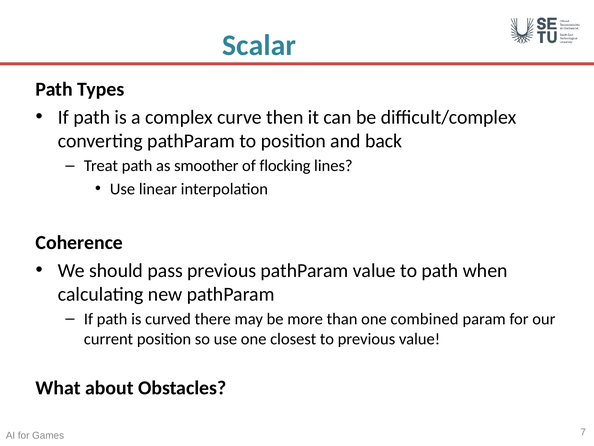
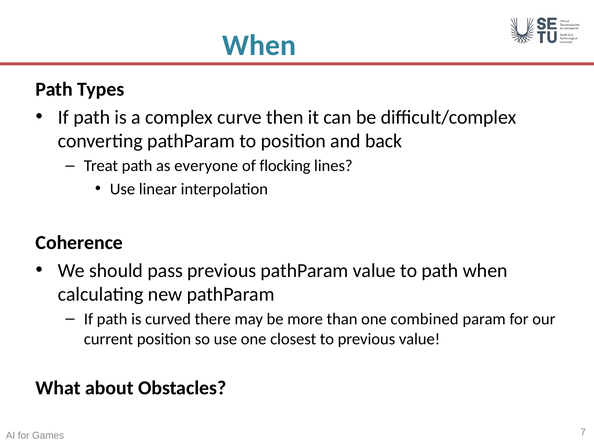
Scalar: Scalar -> When (259, 45)
smoother: smoother -> everyone (206, 166)
